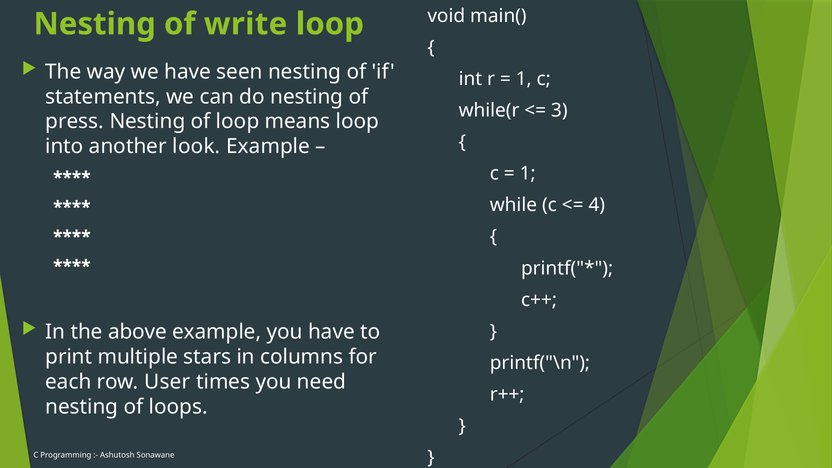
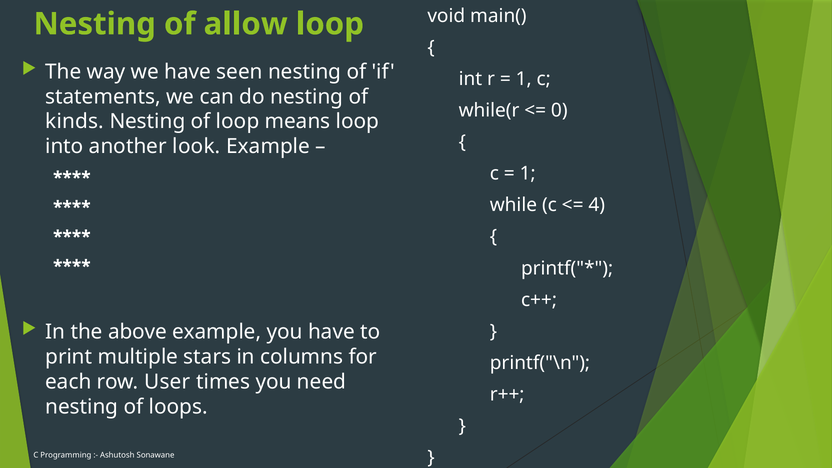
write: write -> allow (246, 24)
3: 3 -> 0 (559, 111)
press: press -> kinds (75, 122)
